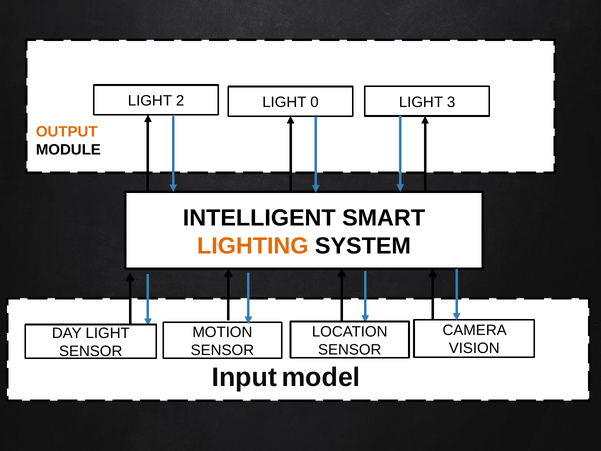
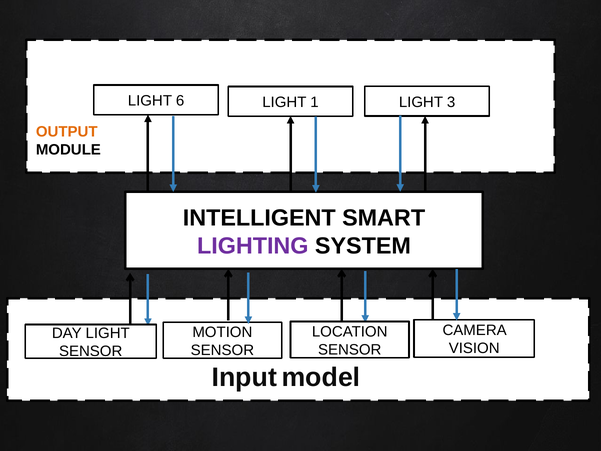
2: 2 -> 6 (180, 101)
0: 0 -> 1 (315, 102)
LIGHTING colour: orange -> purple (253, 246)
